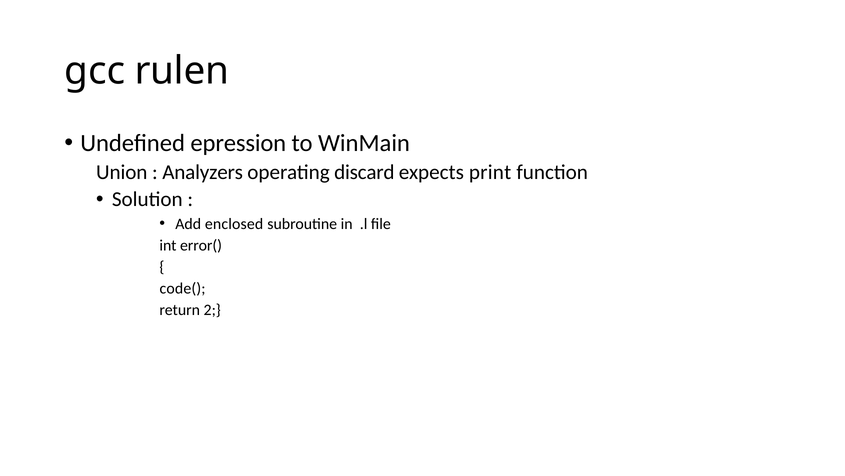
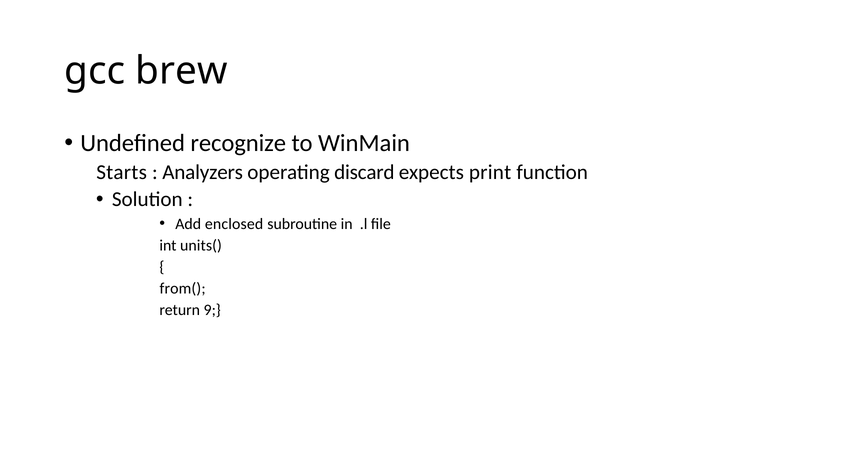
rulen: rulen -> brew (182, 71)
epression: epression -> recognize (238, 143)
Union: Union -> Starts (122, 172)
error(: error( -> units( (201, 245)
code(: code( -> from( (183, 288)
2: 2 -> 9 (212, 310)
